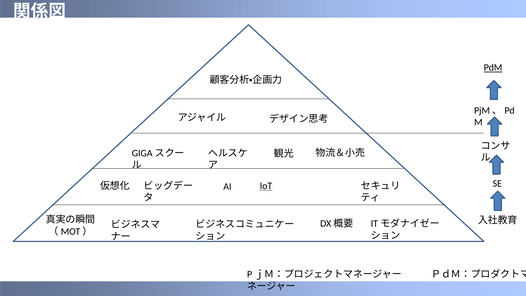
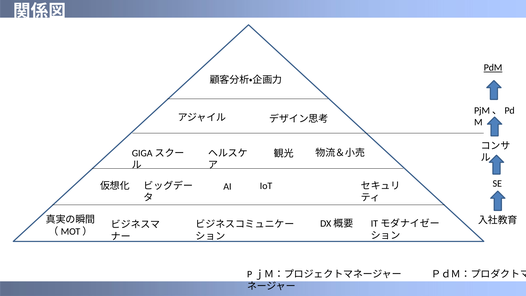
IoT underline: present -> none (266, 186)
